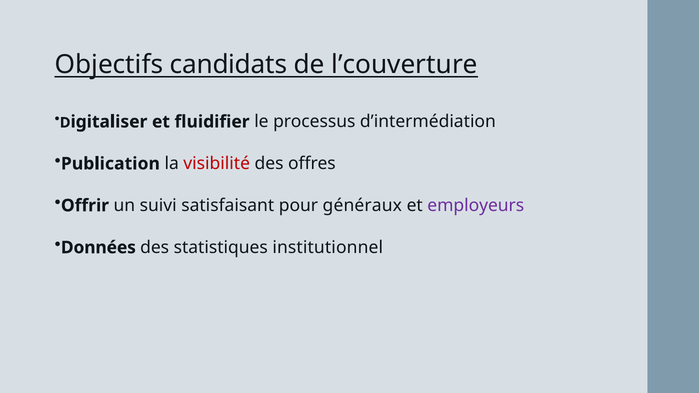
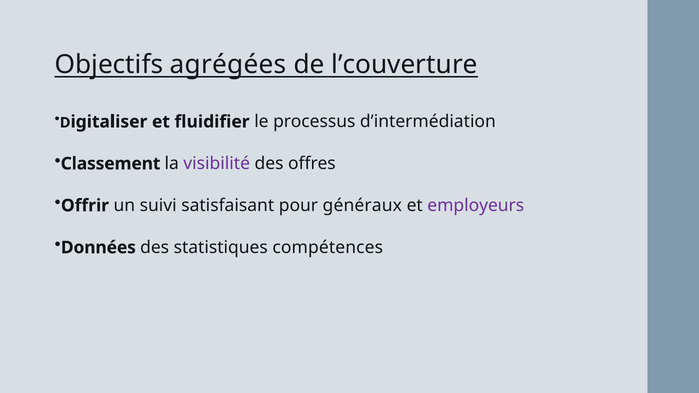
candidats: candidats -> agrégées (228, 65)
Publication: Publication -> Classement (111, 164)
visibilité colour: red -> purple (217, 164)
institutionnel: institutionnel -> compétences (328, 248)
